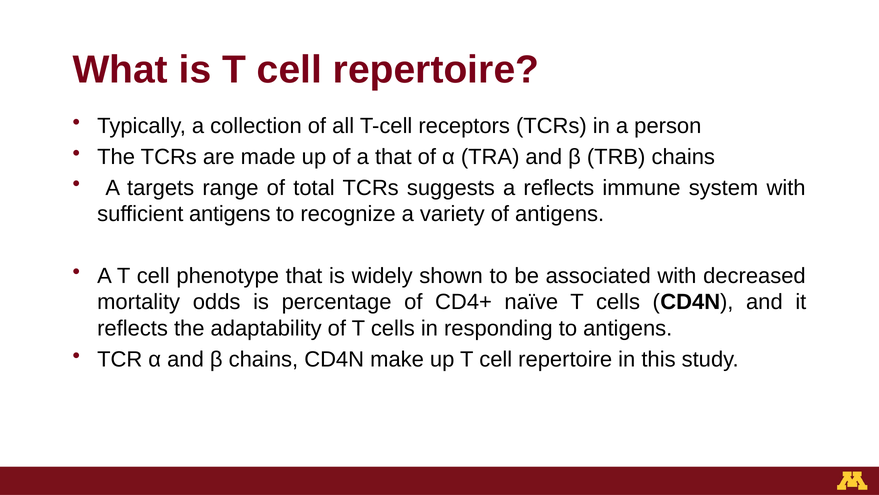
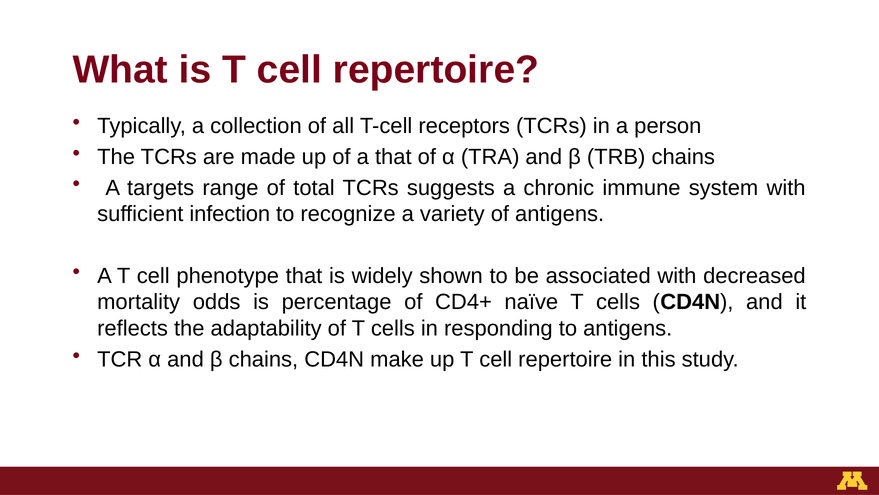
a reflects: reflects -> chronic (559, 188)
sufficient antigens: antigens -> infection (230, 214)
